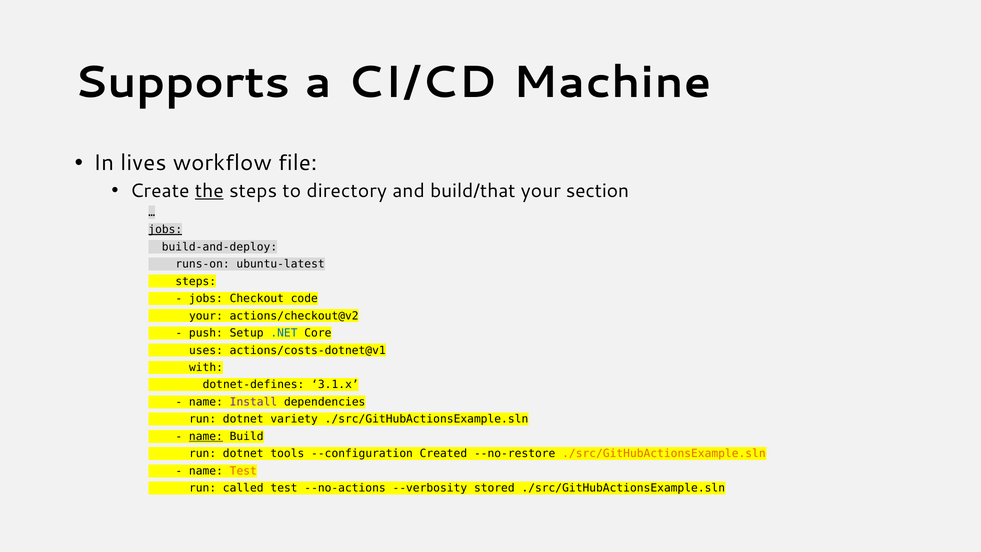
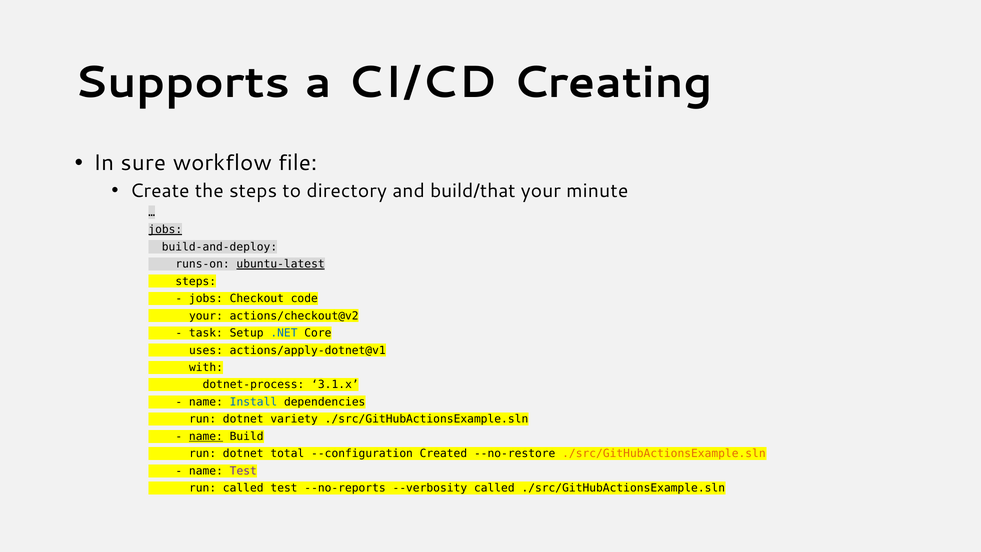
Machine: Machine -> Creating (613, 82)
lives: lives -> sure (143, 163)
the underline: present -> none (209, 191)
section: section -> minute (597, 191)
ubuntu-latest underline: none -> present (281, 264)
push: push -> task (206, 333)
actions/costs-dotnet@v1: actions/costs-dotnet@v1 -> actions/apply-dotnet@v1 (308, 350)
dotnet-defines: dotnet-defines -> dotnet-process (254, 385)
Install colour: purple -> blue (253, 402)
tools: tools -> total (287, 454)
Test colour: orange -> purple (243, 471)
--no-actions: --no-actions -> --no-reports (345, 488)
--verbosity stored: stored -> called (494, 488)
